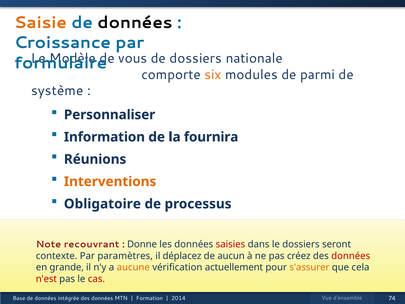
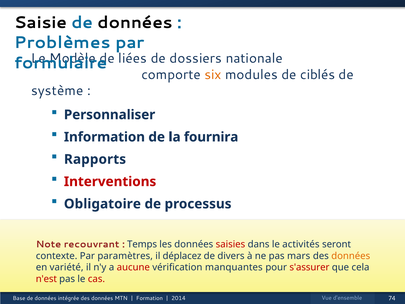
Saisie colour: orange -> black (40, 22)
Croissance: Croissance -> Problèmes (62, 43)
vous: vous -> liées (133, 58)
parmi: parmi -> ciblés (318, 74)
Réunions: Réunions -> Rapports (95, 159)
Interventions colour: orange -> red (110, 181)
Donne: Donne -> Temps (142, 244)
le dossiers: dossiers -> activités (301, 244)
aucun: aucun -> divers (231, 256)
créez: créez -> mars (299, 256)
données colour: red -> orange (351, 256)
grande: grande -> variété (67, 267)
aucune colour: orange -> red (133, 267)
actuellement: actuellement -> manquantes (234, 267)
s'assurer colour: orange -> red (309, 267)
